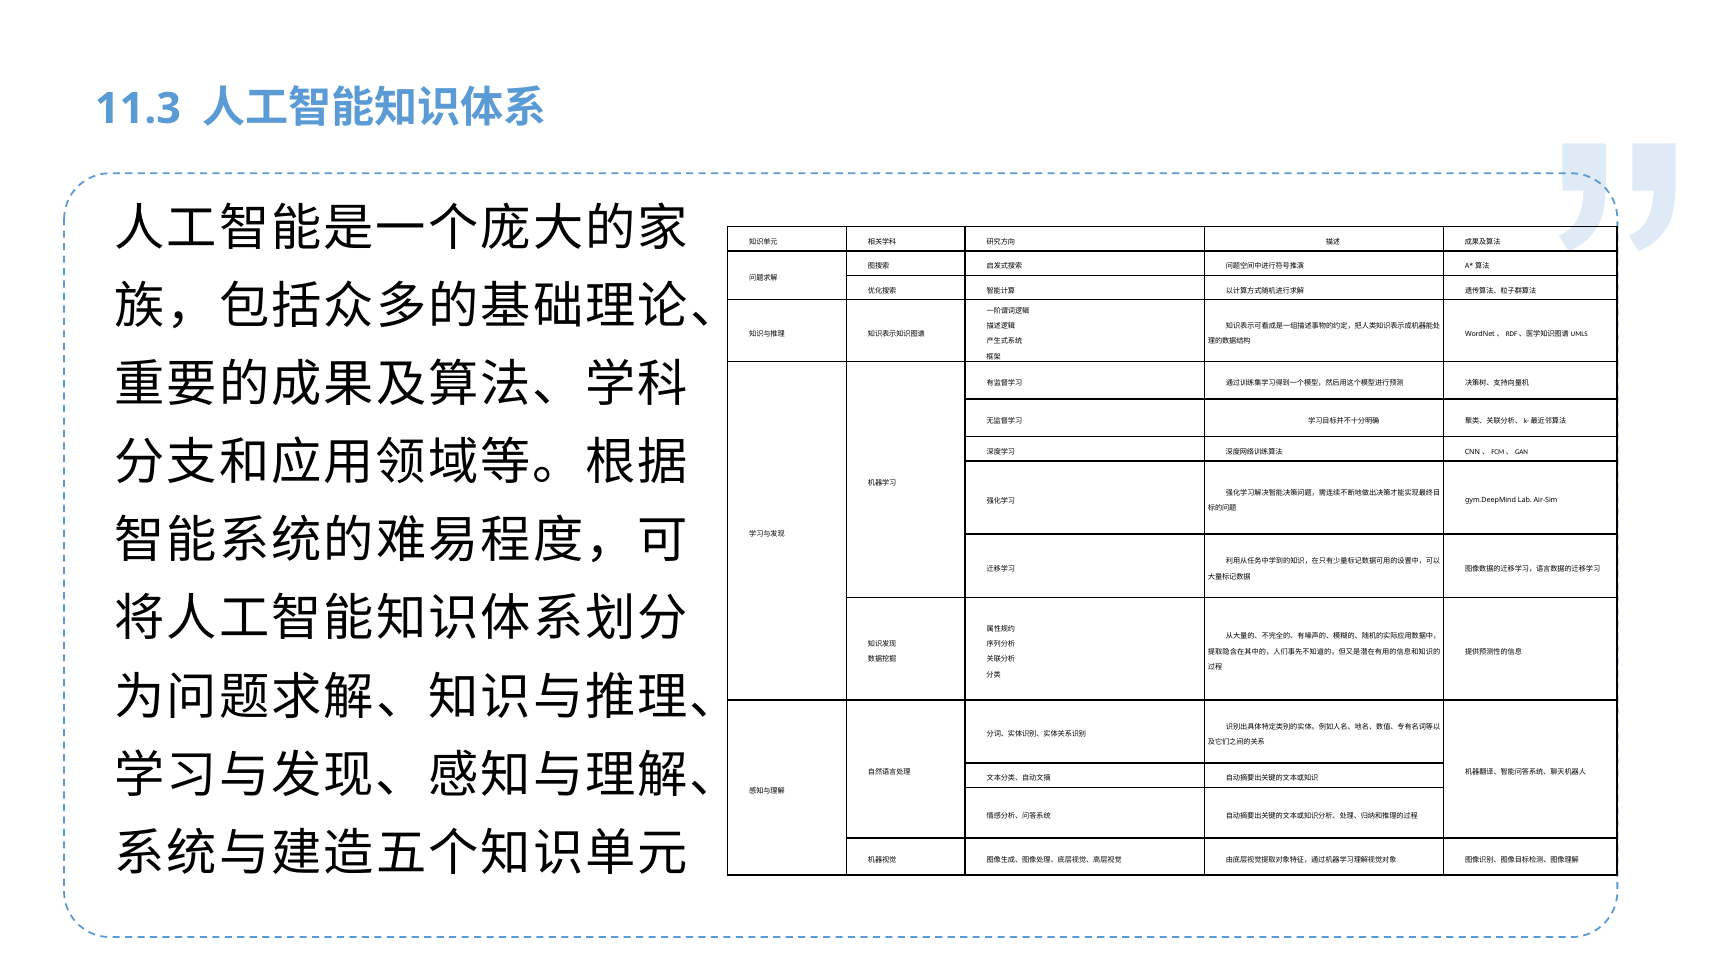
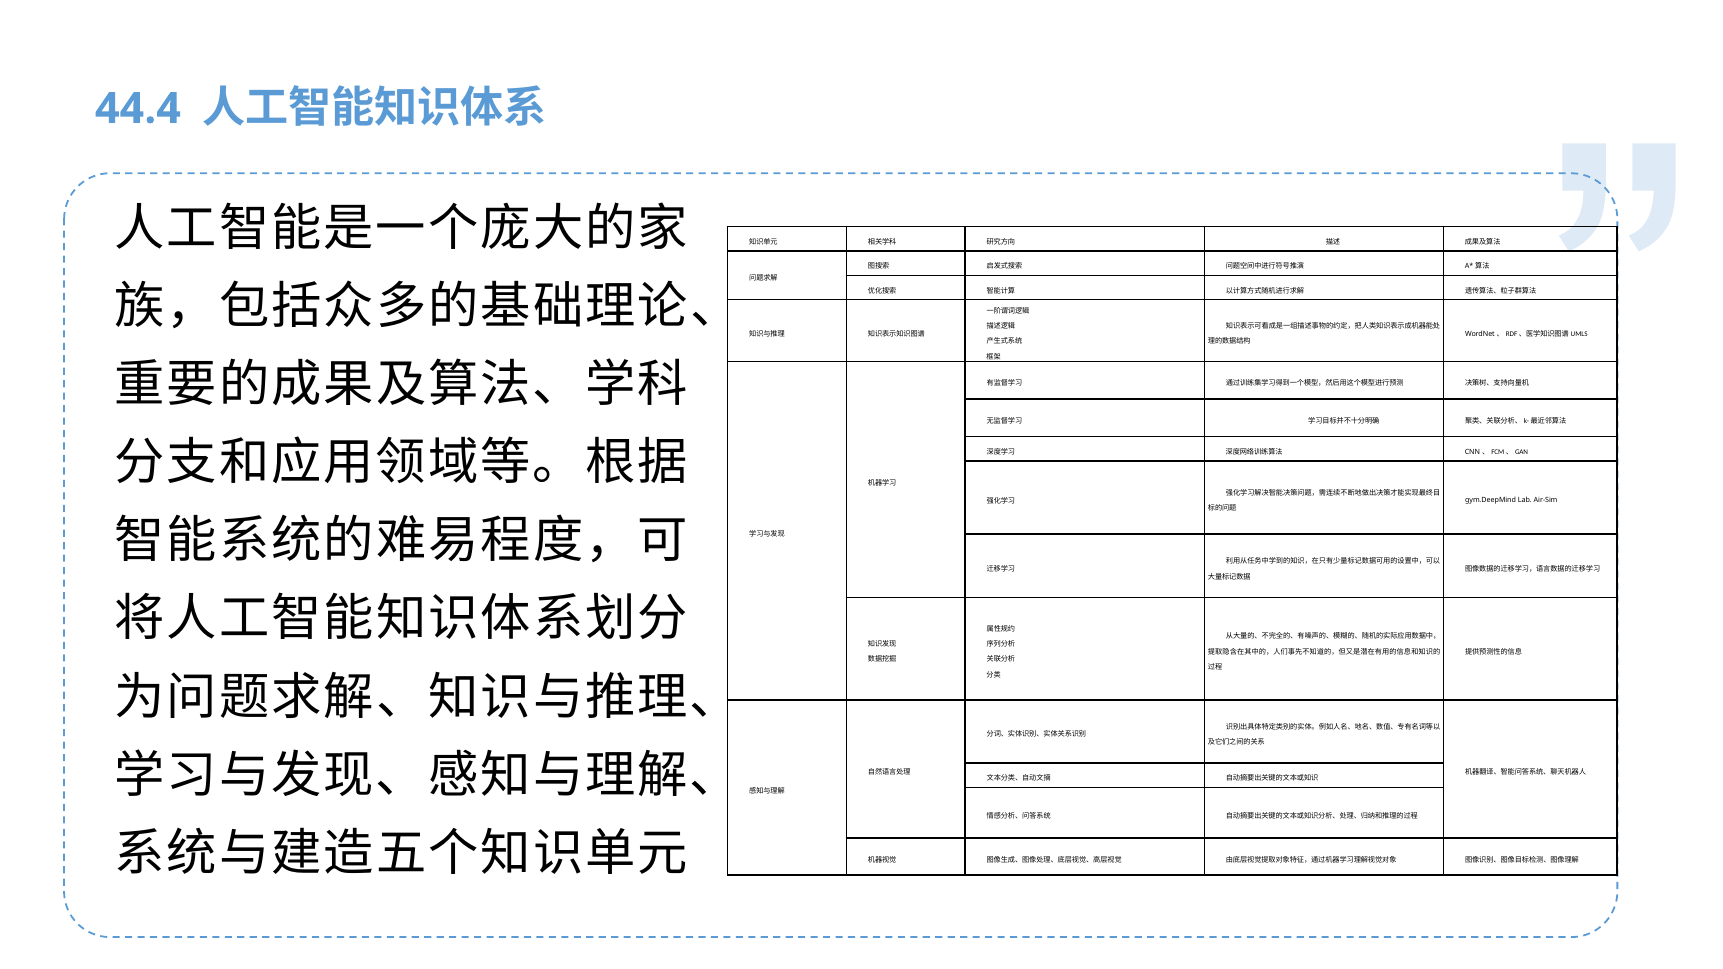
11.3: 11.3 -> 44.4 (138, 109)
